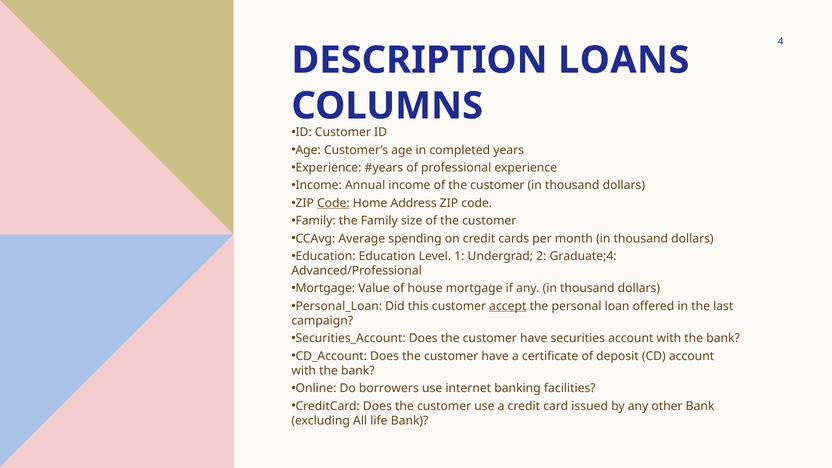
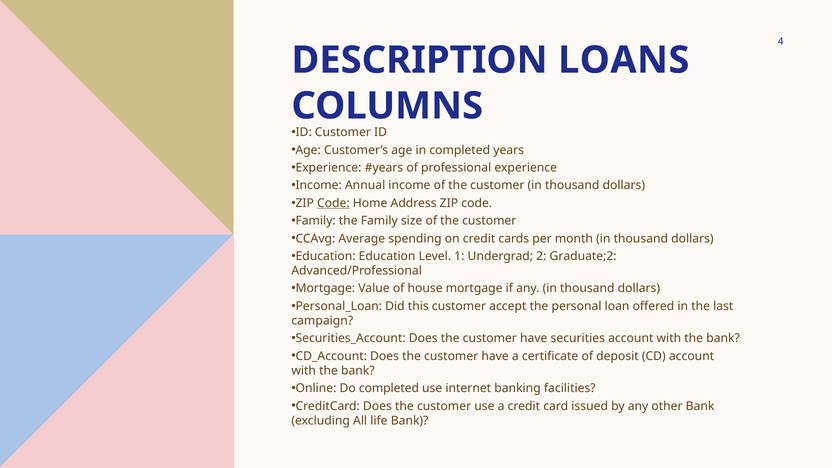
Graduate;4: Graduate;4 -> Graduate;2 (583, 256)
accept underline: present -> none (508, 306)
Do borrowers: borrowers -> completed (389, 388)
